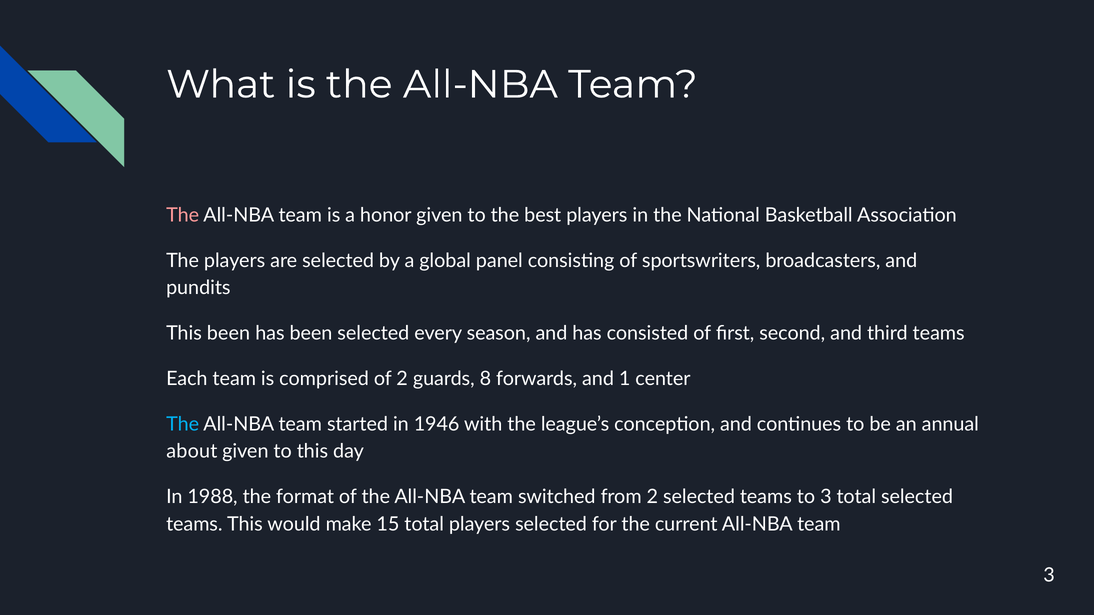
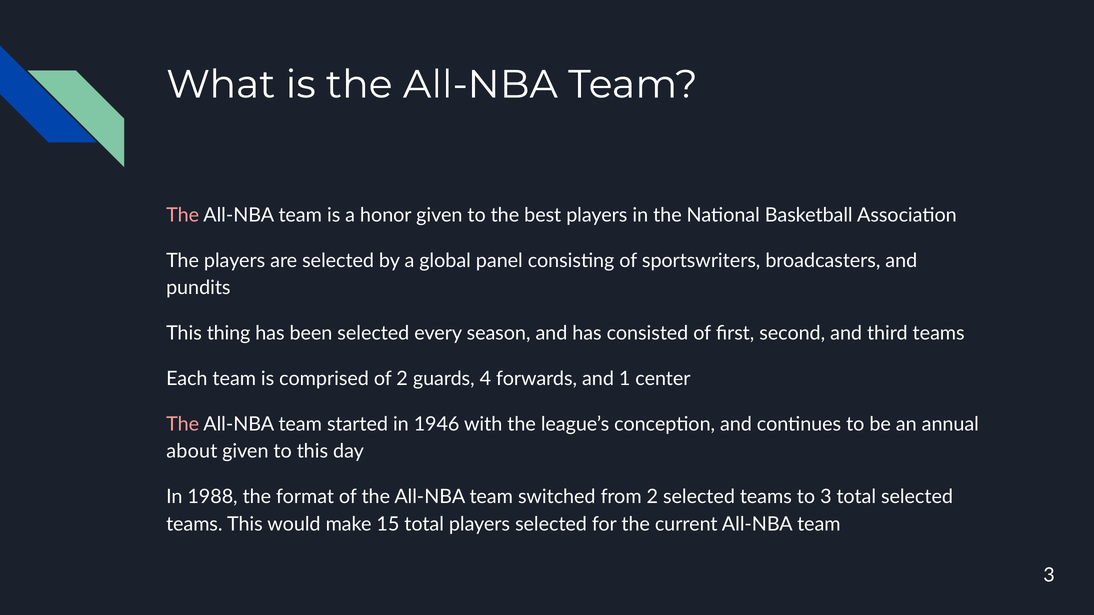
This been: been -> thing (229, 333)
8: 8 -> 4 (485, 379)
The colour: light blue -> pink (183, 424)
